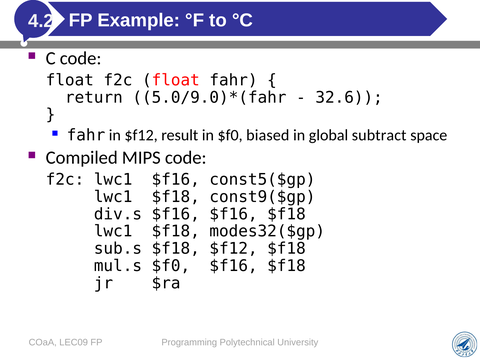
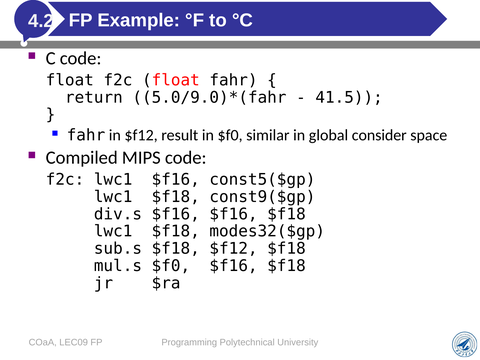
32.6: 32.6 -> 41.5 (349, 97)
biased: biased -> similar (268, 135)
subtract: subtract -> consider (379, 135)
